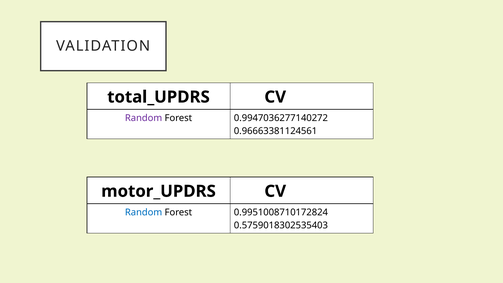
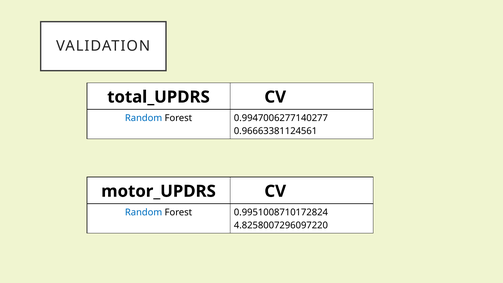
Random colour: purple -> blue (144, 118)
0.9947036277140272: 0.9947036277140272 -> 0.9947006277140277 (281, 118)
0.5759018302535403: 0.5759018302535403 -> 4.8258007296097220 (281, 225)
